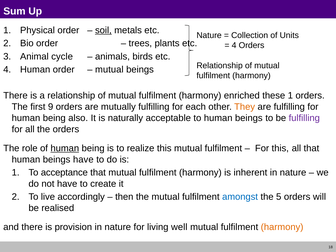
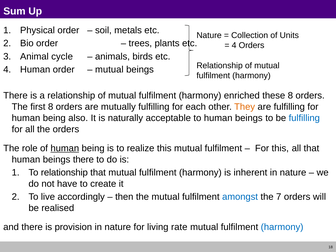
soil underline: present -> none (103, 30)
these 1: 1 -> 8 (290, 96)
first 9: 9 -> 8 (51, 107)
fulfilling colour: purple -> blue (304, 118)
human beings have: have -> there (83, 159)
To acceptance: acceptance -> relationship (64, 173)
5: 5 -> 7 (279, 197)
well: well -> rate (179, 227)
harmony colour: orange -> blue (282, 227)
